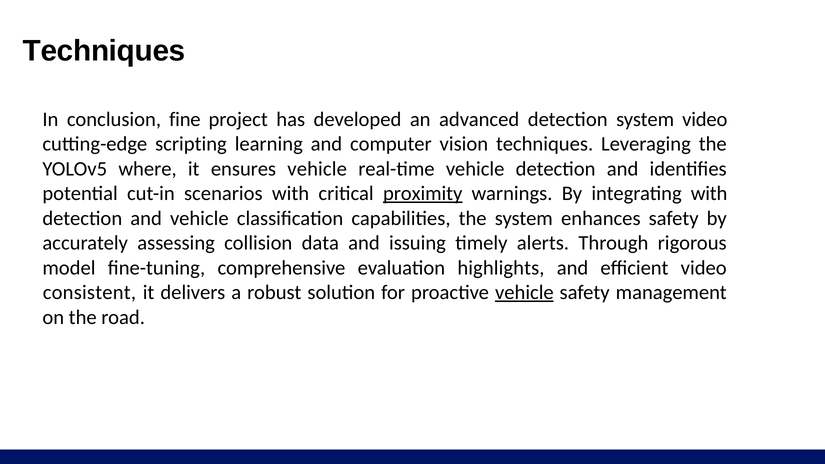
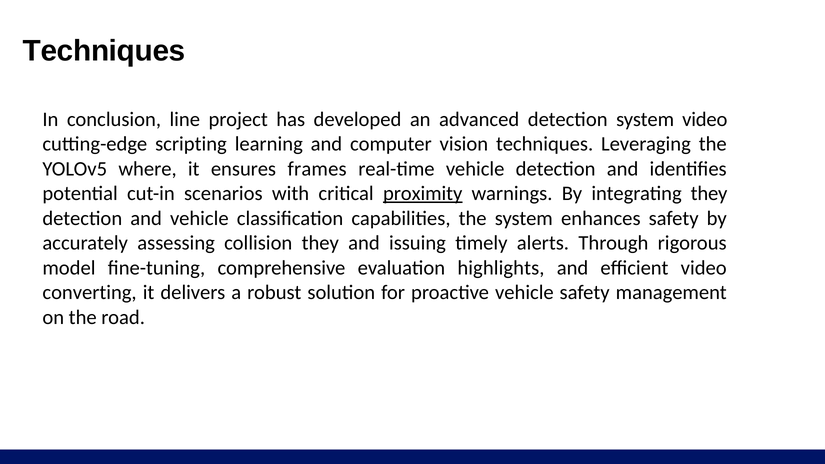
fine: fine -> line (185, 119)
ensures vehicle: vehicle -> frames (317, 169)
integrating with: with -> they (709, 194)
collision data: data -> they (320, 243)
consistent: consistent -> converting (90, 293)
vehicle underline: present -> none (524, 293)
